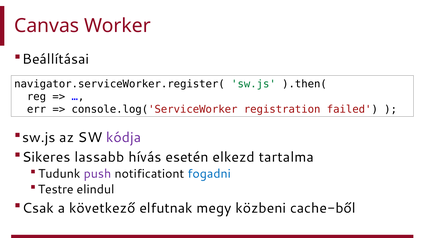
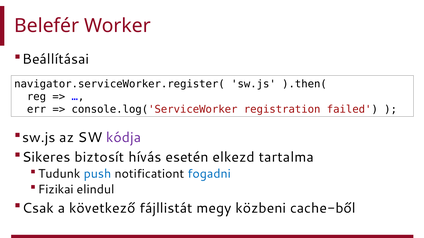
Canvas: Canvas -> Belefér (47, 26)
sw.js colour: green -> black (253, 84)
lassabb: lassabb -> biztosít (99, 158)
push colour: purple -> blue (97, 174)
Testre: Testre -> Fizikai (56, 190)
elfutnak: elfutnak -> fájllistát (166, 208)
